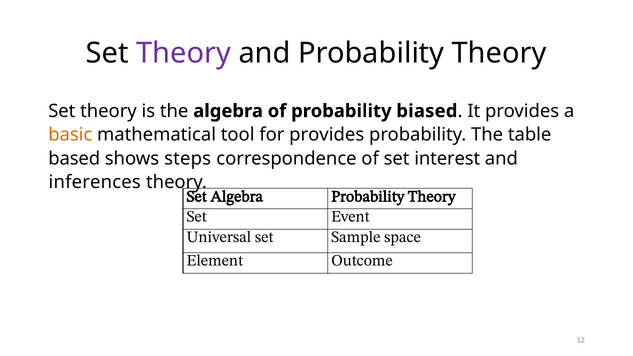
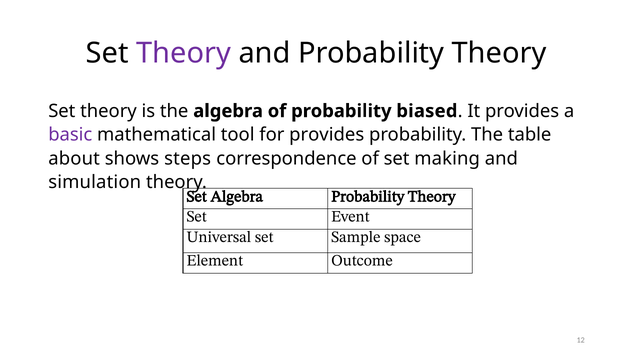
basic colour: orange -> purple (70, 135)
based: based -> about (74, 159)
interest: interest -> making (447, 159)
inferences: inferences -> simulation (95, 182)
